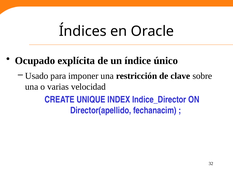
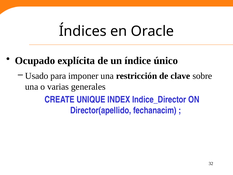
velocidad: velocidad -> generales (88, 87)
